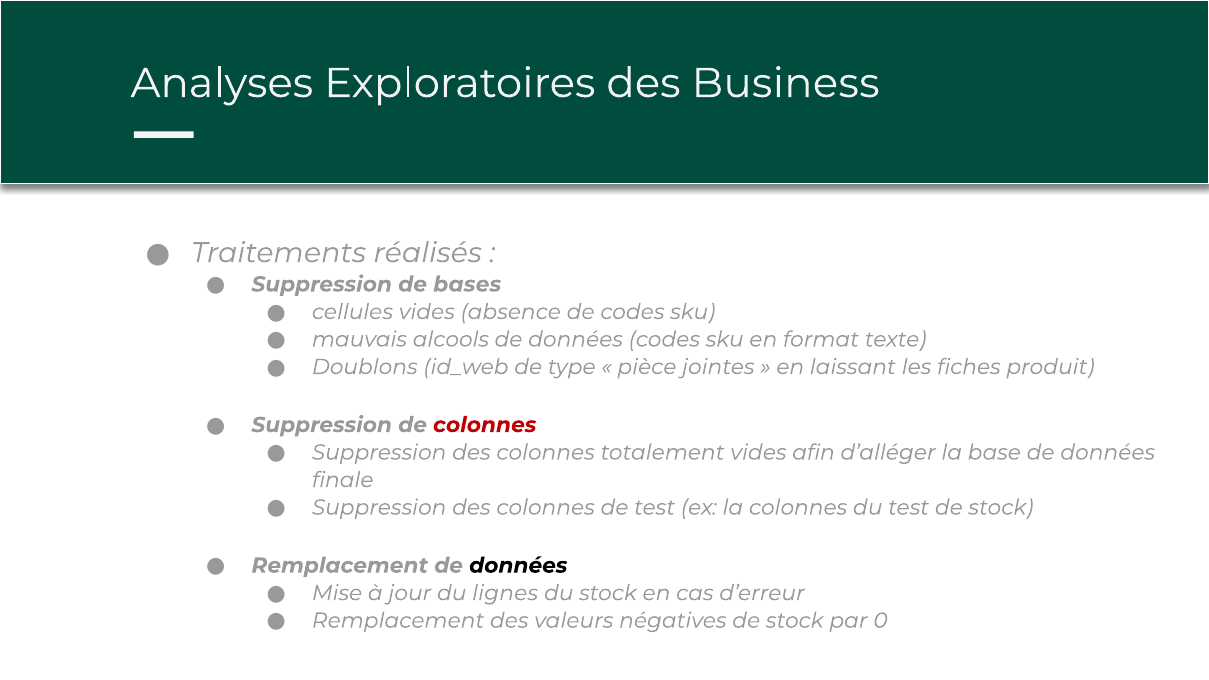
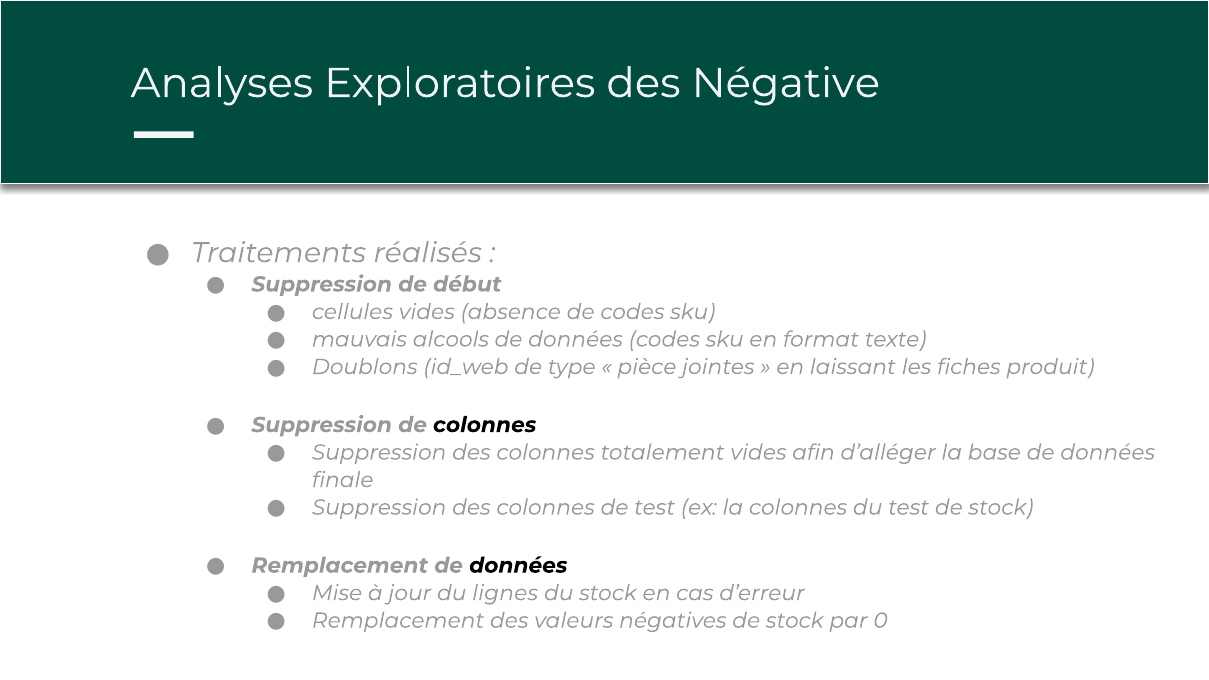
Business: Business -> Négative (786, 83)
bases: bases -> début (467, 284)
colonnes colour: red -> black (485, 425)
